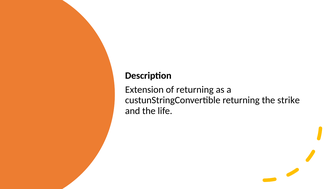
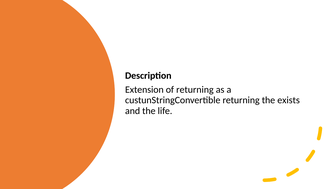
strike: strike -> exists (289, 100)
